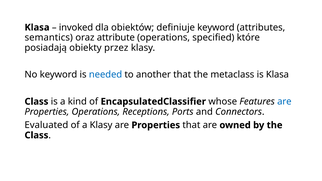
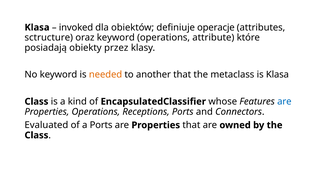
definiuje keyword: keyword -> operacje (216, 27)
semantics: semantics -> sctructure (49, 38)
oraz attribute: attribute -> keyword (116, 38)
specified: specified -> attribute (213, 38)
needed colour: blue -> orange (106, 75)
a Klasy: Klasy -> Ports (101, 125)
